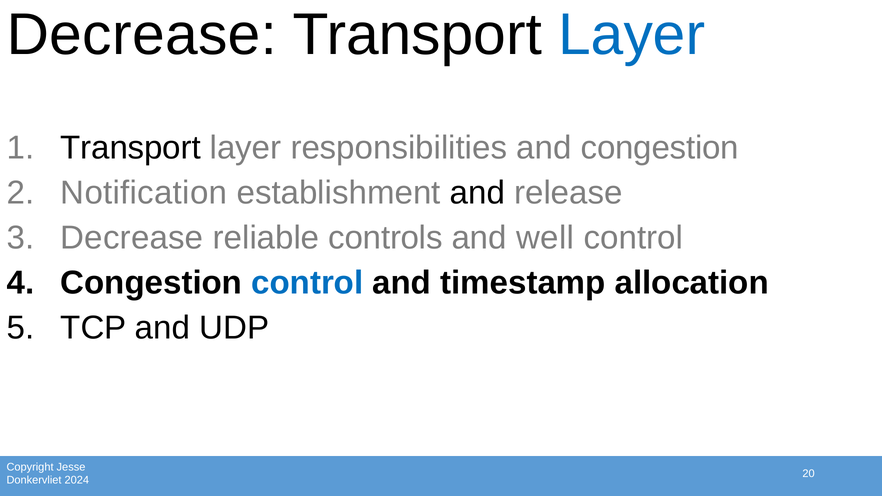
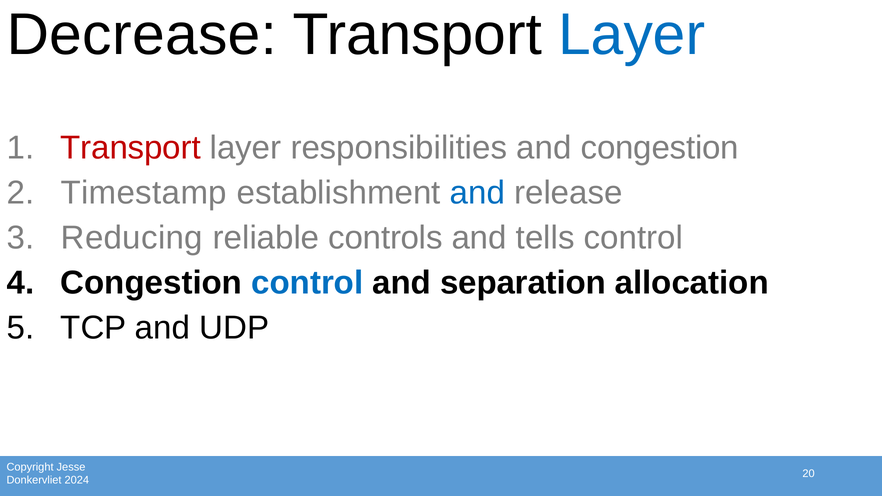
Transport colour: black -> red (131, 148)
Notification: Notification -> Timestamp (144, 193)
and colour: black -> blue (477, 193)
Decrease: Decrease -> Reducing (132, 238)
well: well -> tells (545, 238)
timestamp: timestamp -> separation (523, 283)
